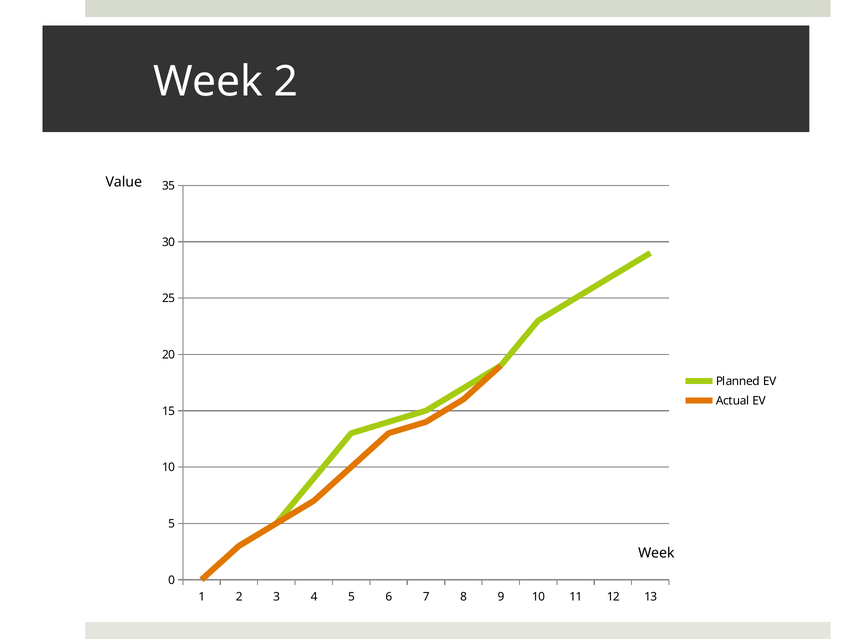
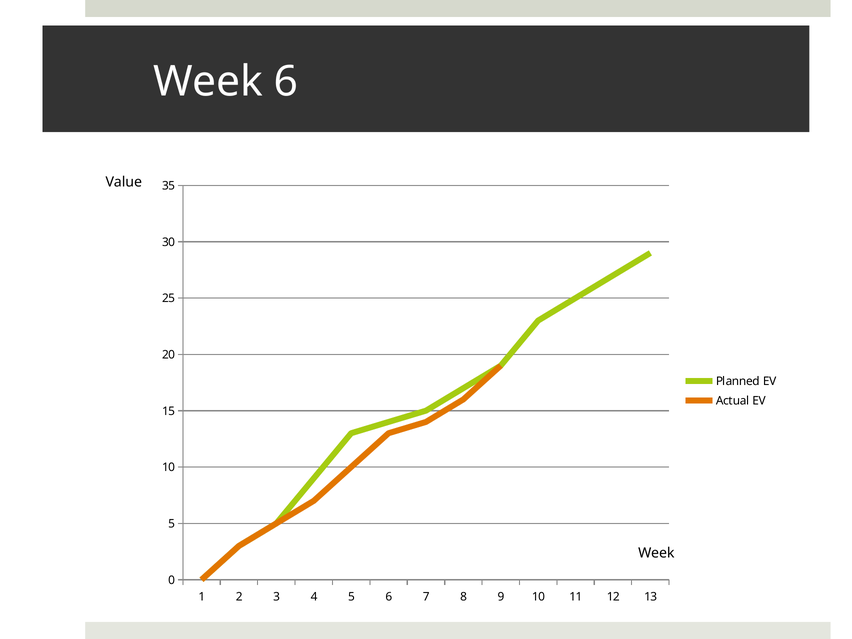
Week 2: 2 -> 6 (286, 82)
